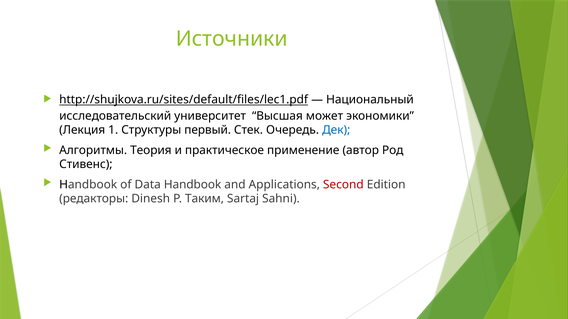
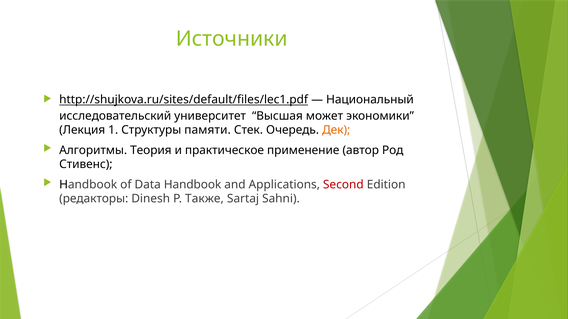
первый: первый -> памяти (208, 130)
Дек colour: blue -> orange (336, 130)
Таким: Таким -> Также (204, 199)
